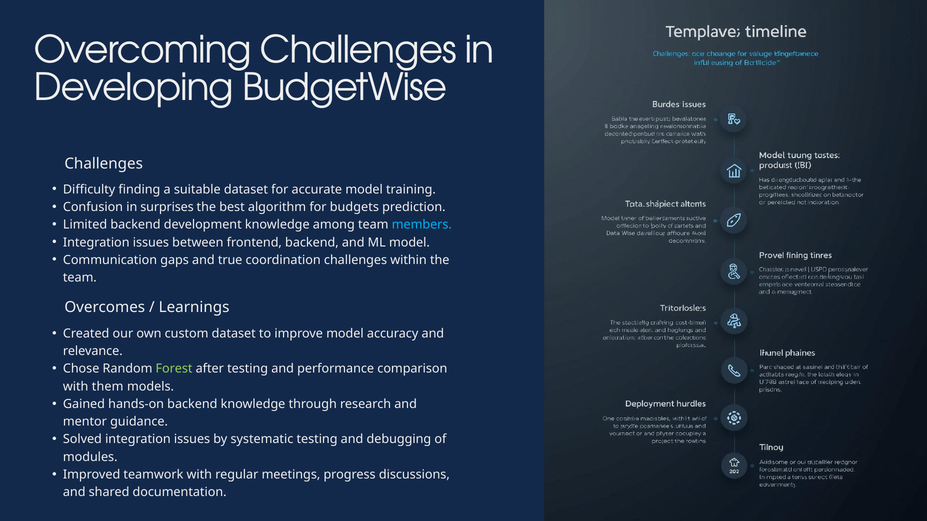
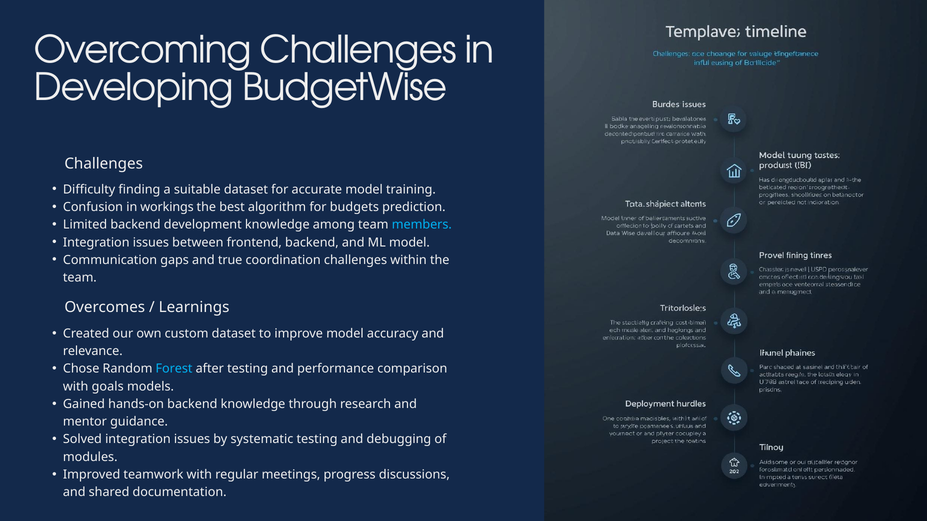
surprises: surprises -> workings (167, 207)
Forest colour: light green -> light blue (174, 369)
them: them -> goals (108, 387)
